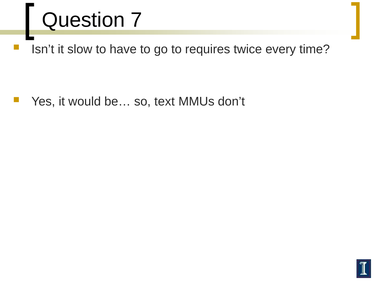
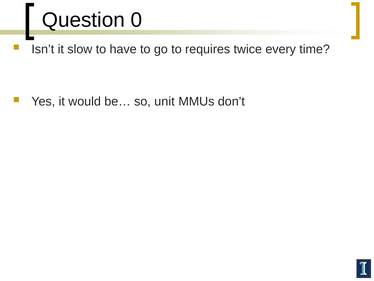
7: 7 -> 0 (136, 20)
text: text -> unit (165, 101)
